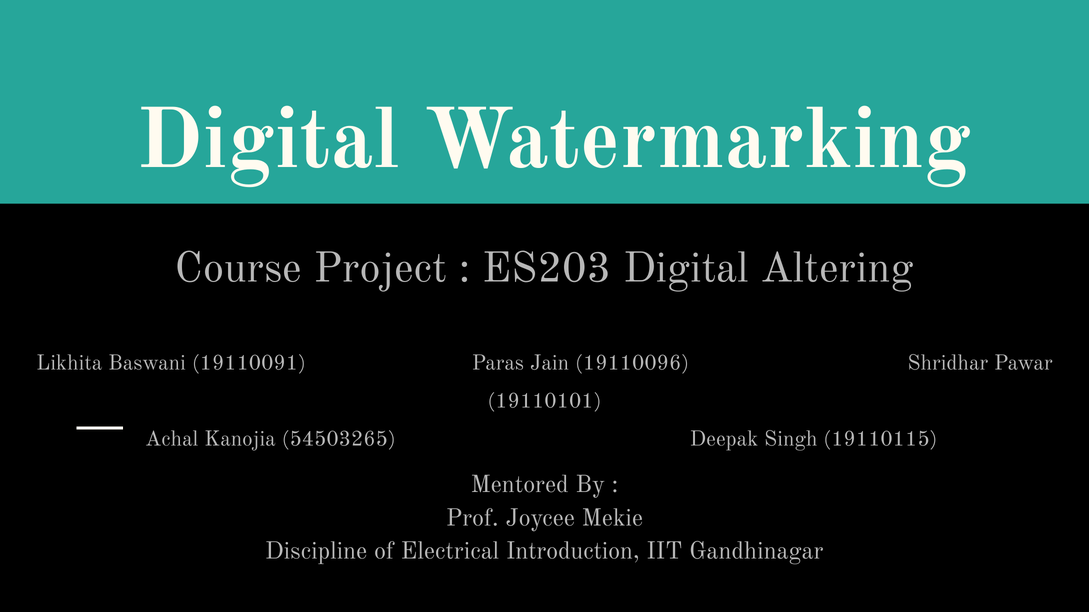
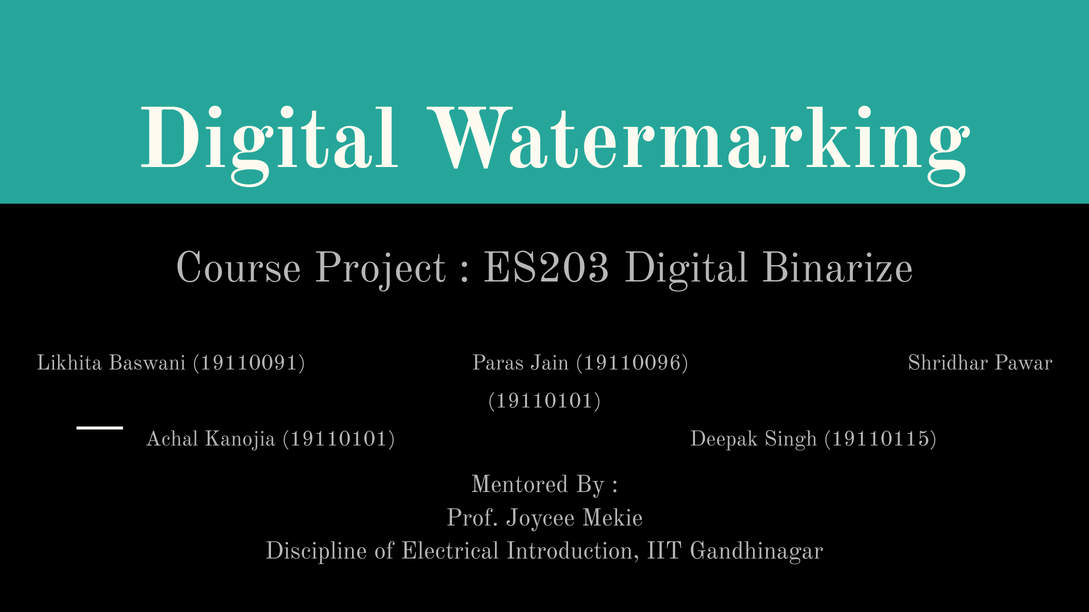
Altering: Altering -> Binarize (837, 268)
Kanojia 54503265: 54503265 -> 19110101 (339, 439)
